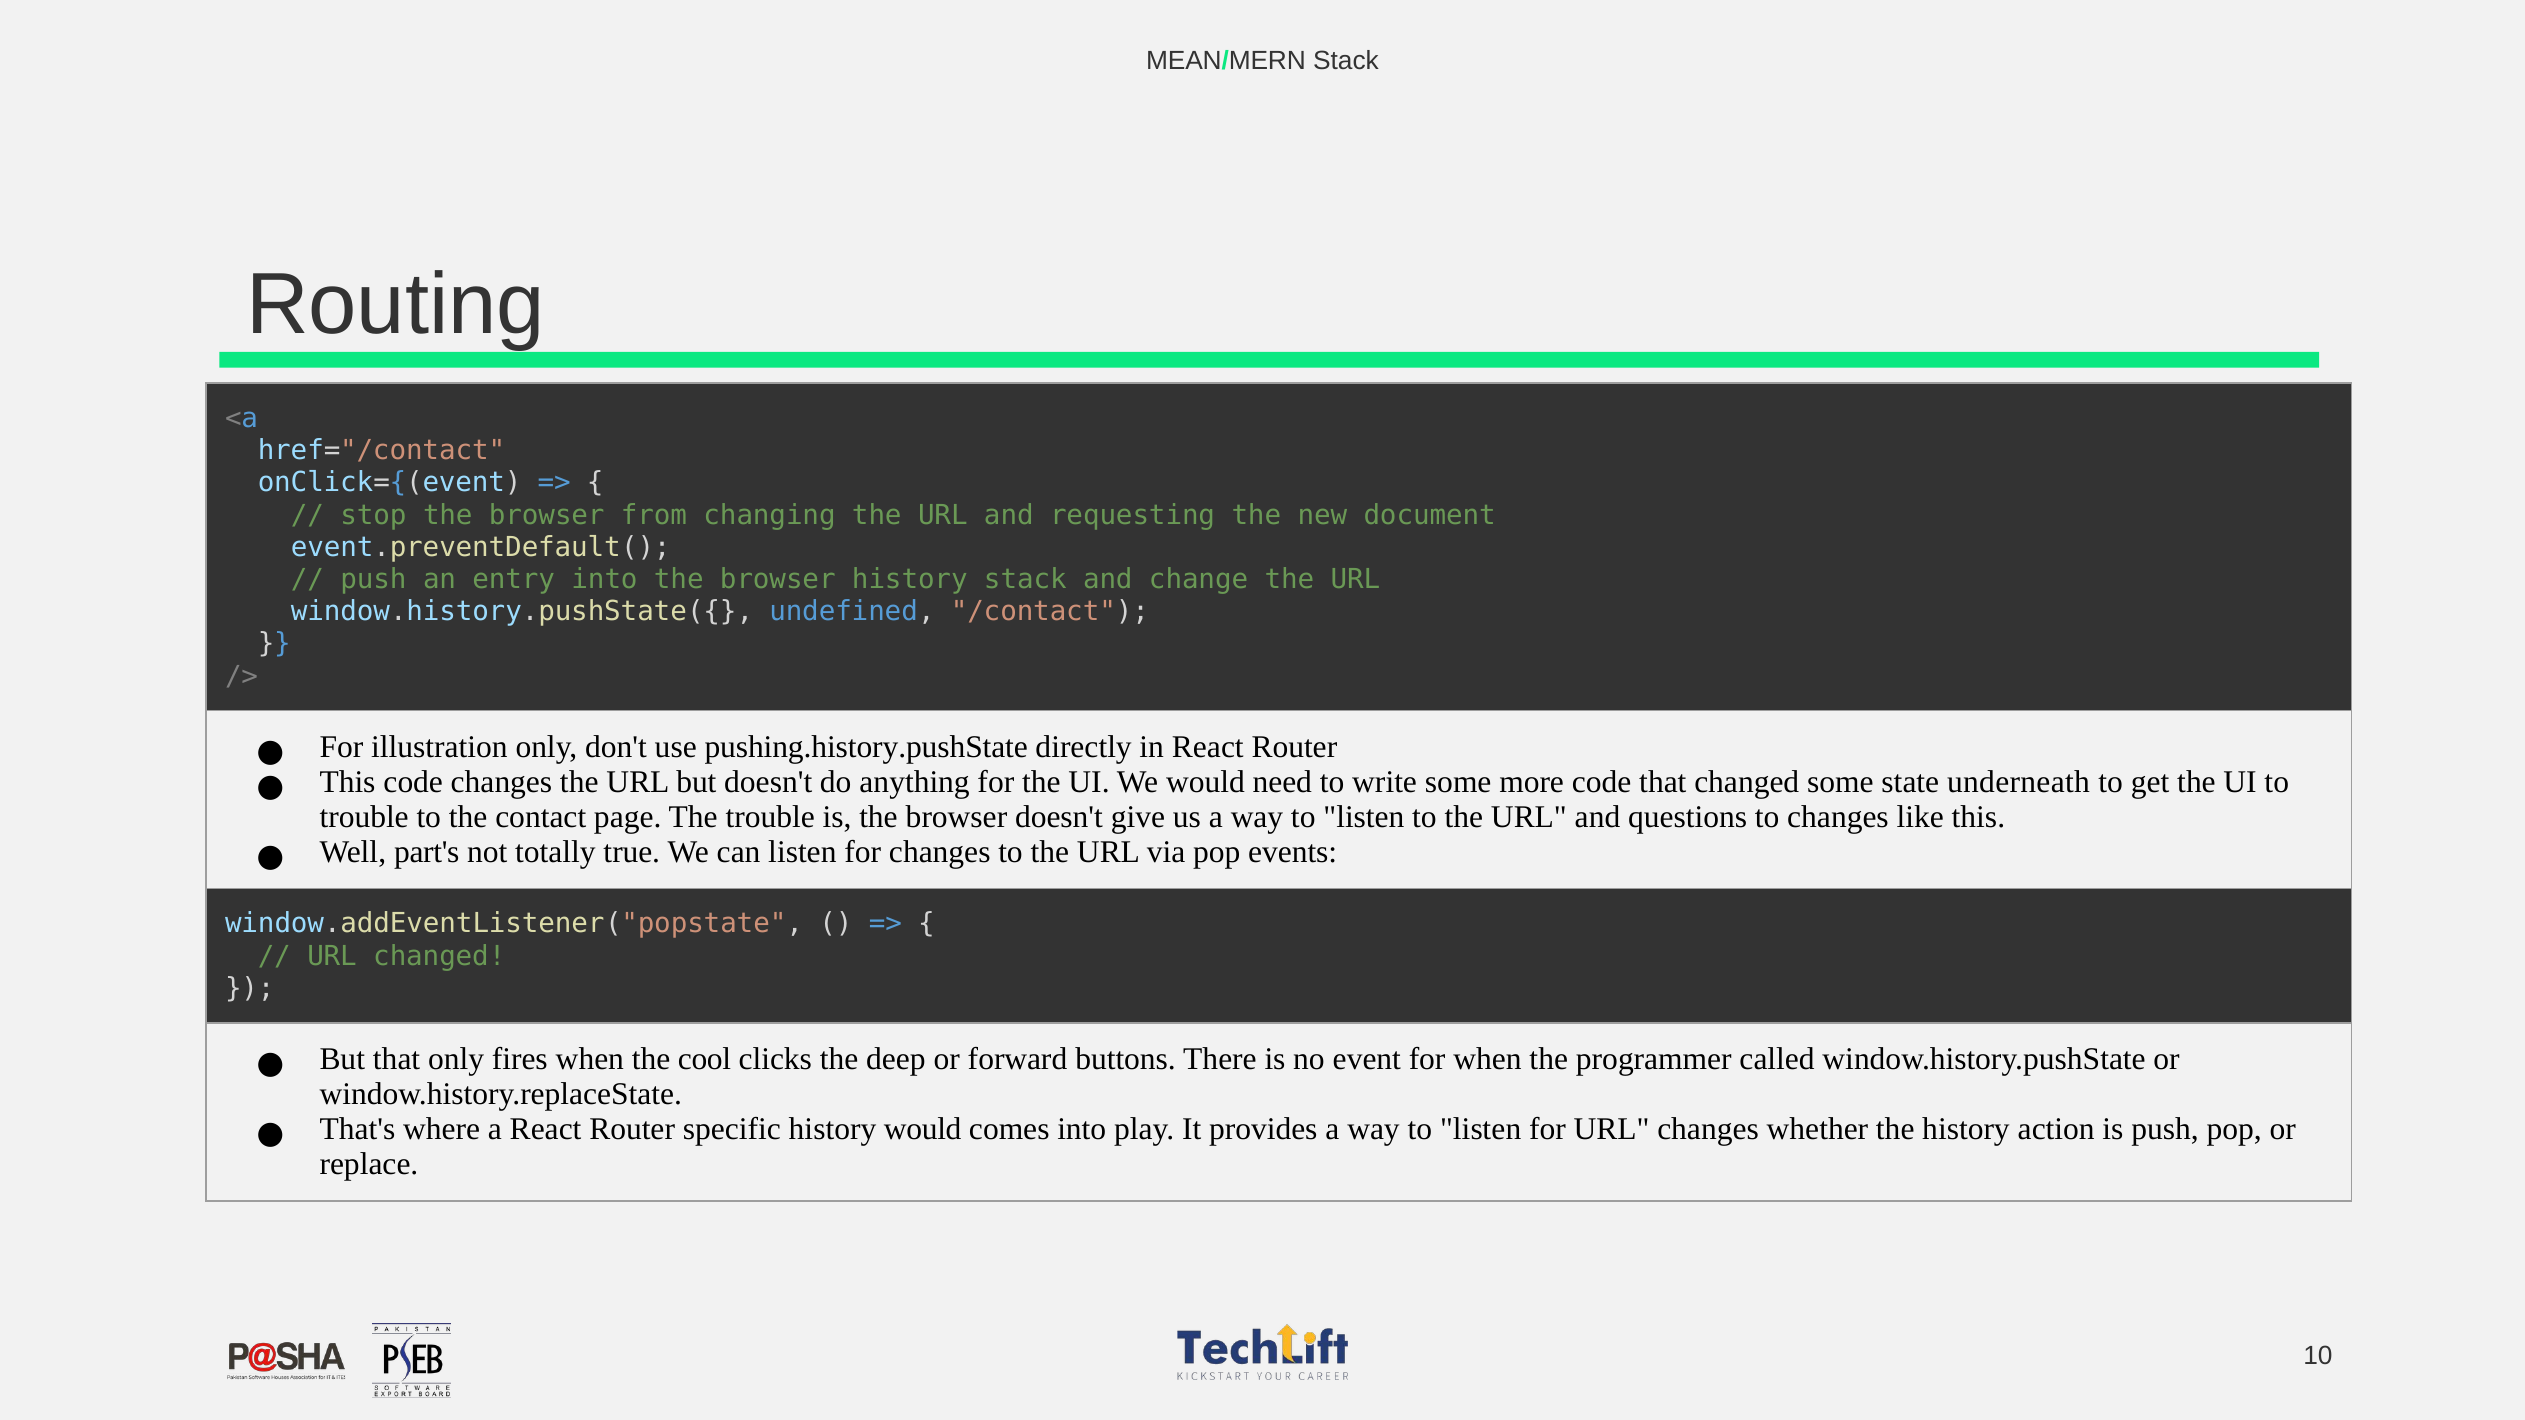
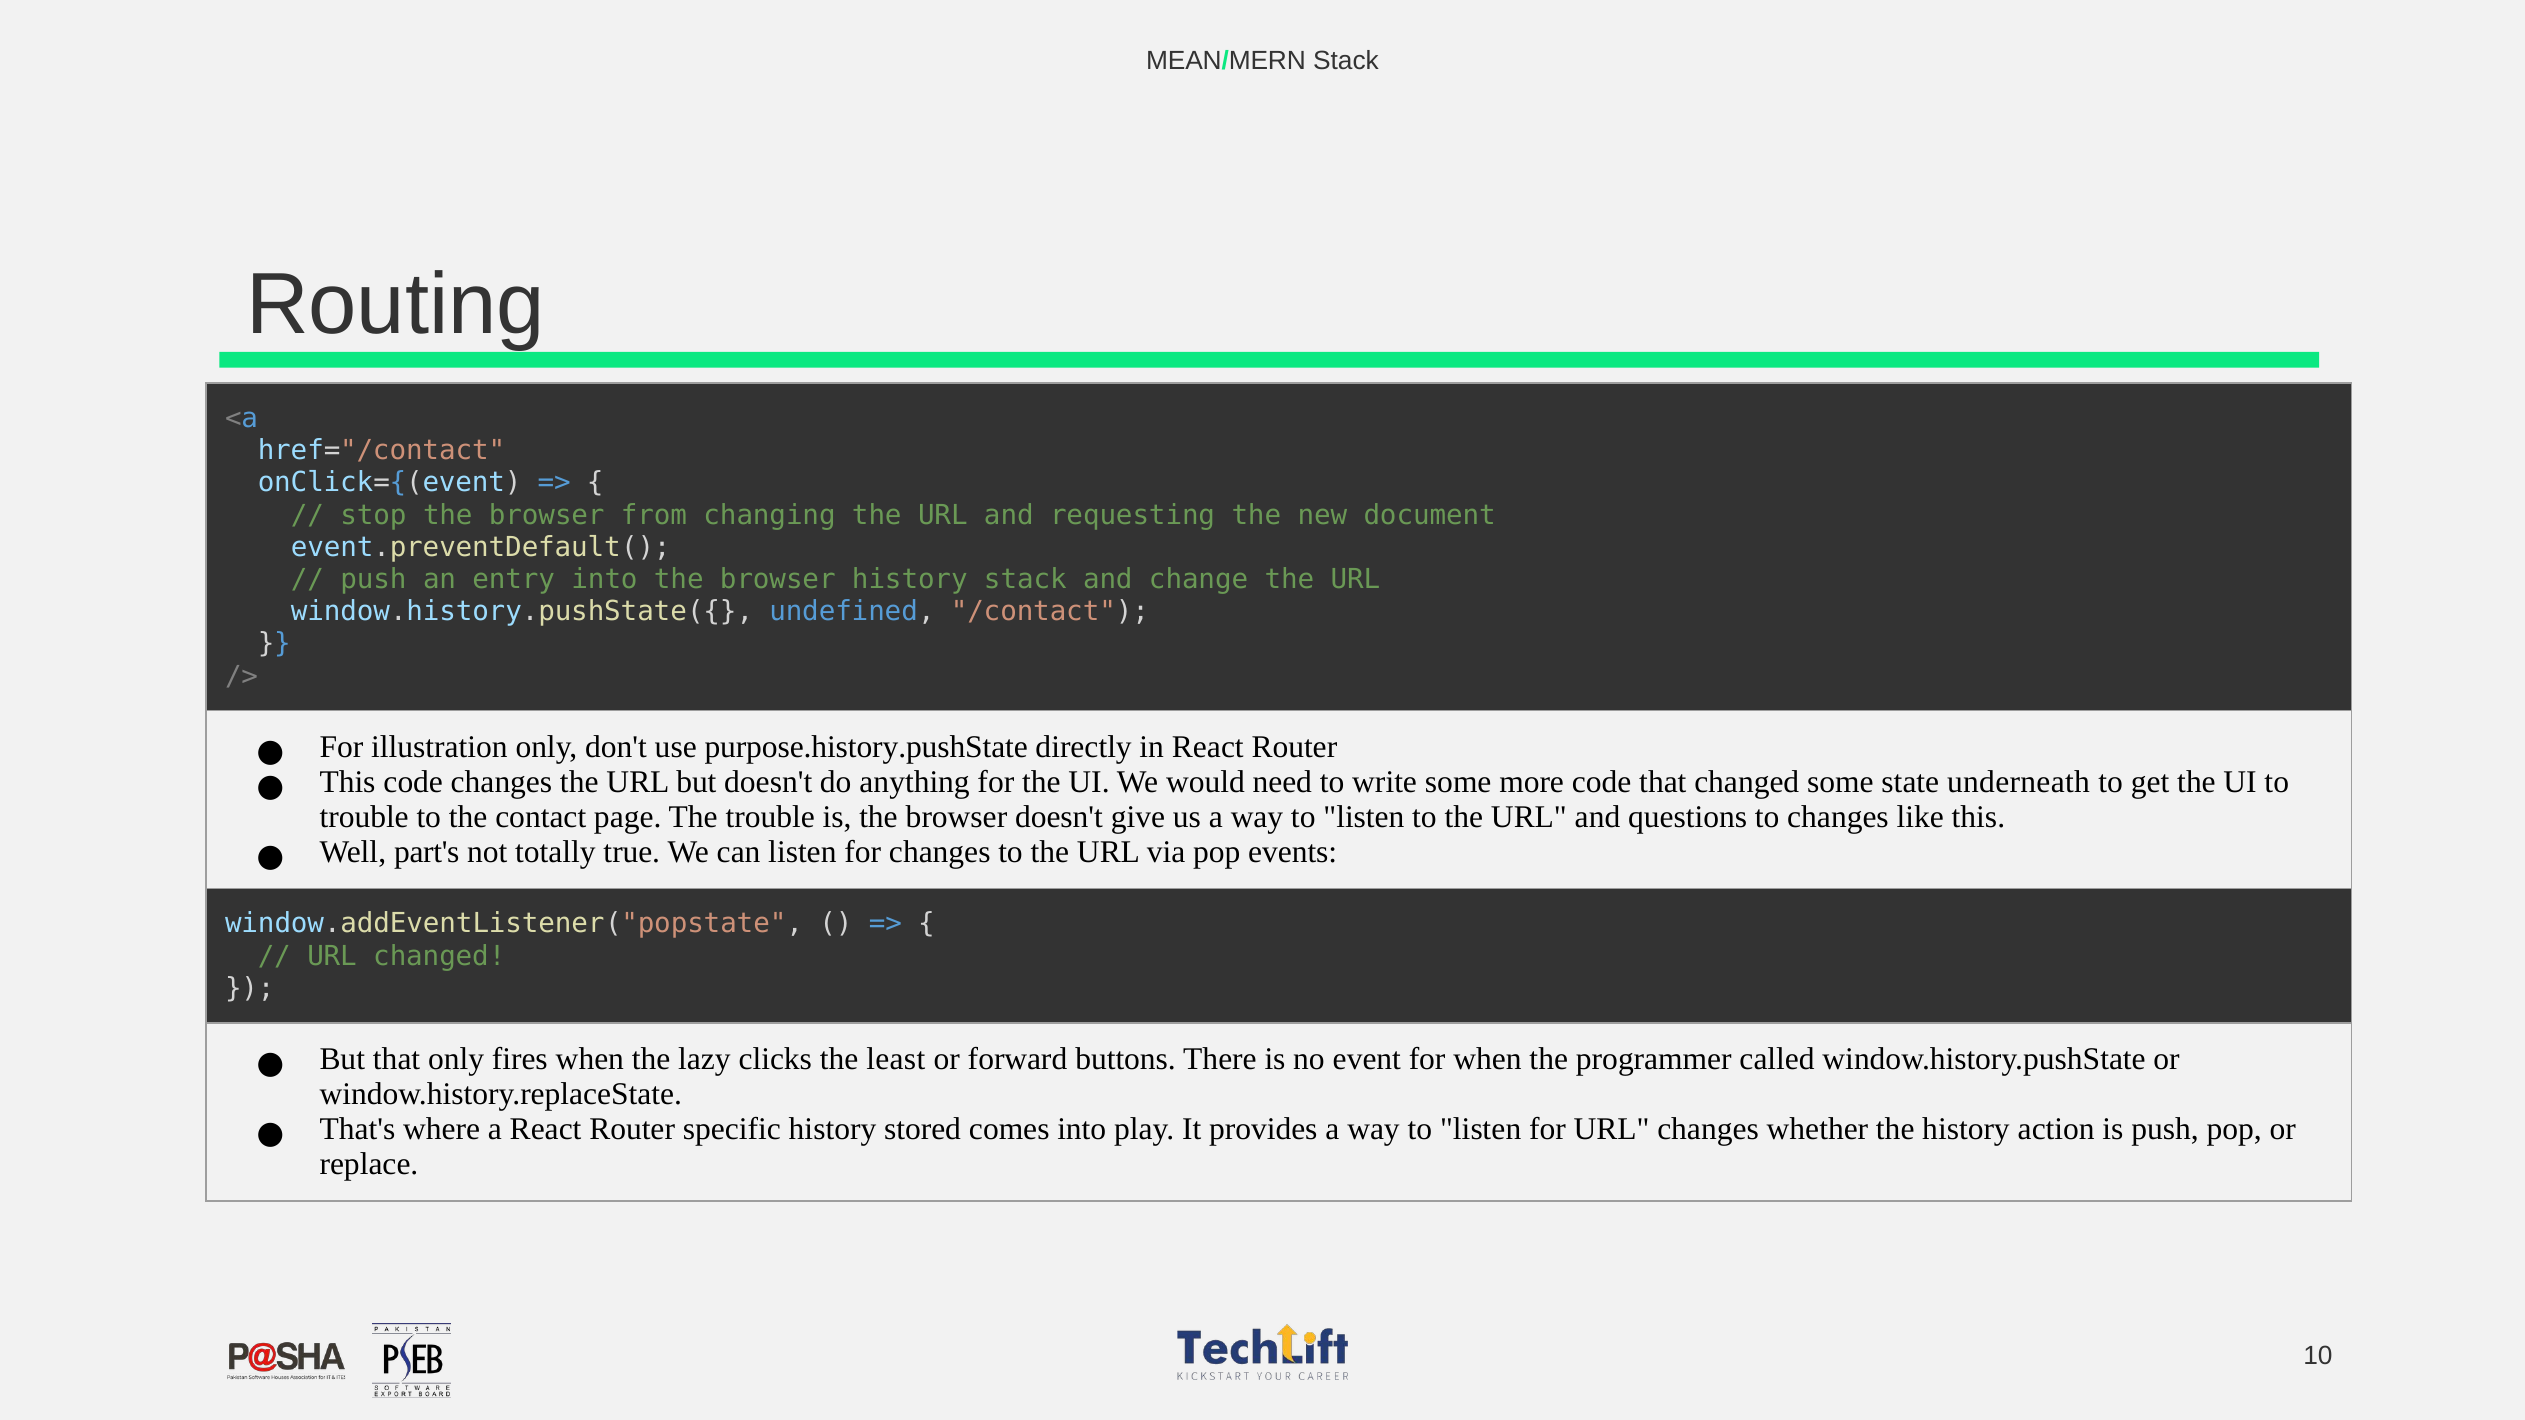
pushing.history.pushState: pushing.history.pushState -> purpose.history.pushState (866, 747)
cool: cool -> lazy (704, 1060)
deep: deep -> least (896, 1060)
history would: would -> stored (923, 1130)
